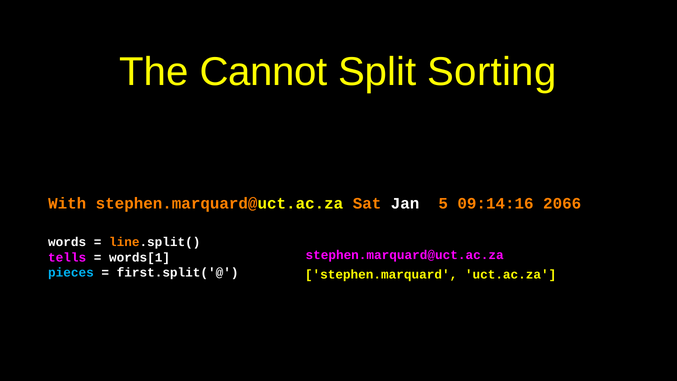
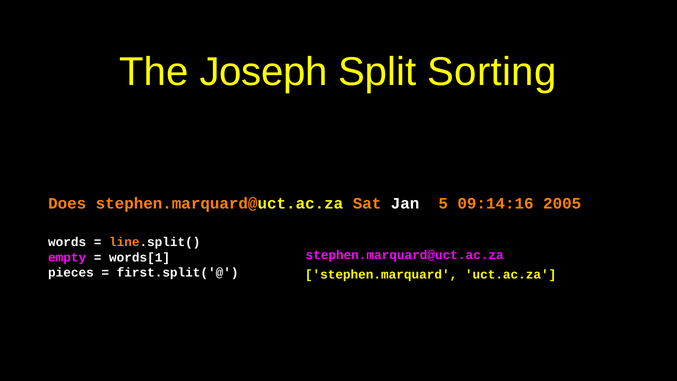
Cannot: Cannot -> Joseph (264, 72)
With: With -> Does (67, 204)
2066: 2066 -> 2005 (562, 204)
tells: tells -> empty (67, 257)
pieces colour: light blue -> white (71, 273)
